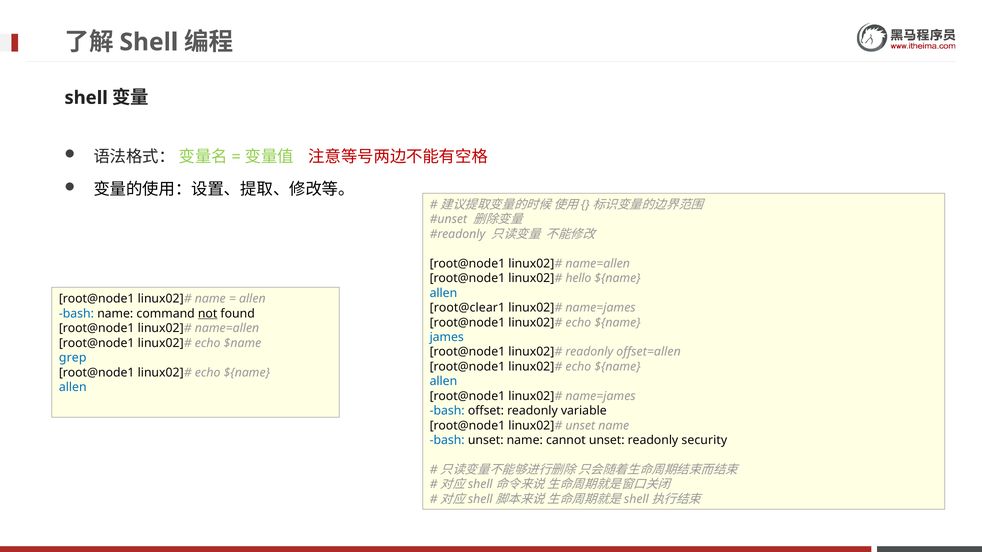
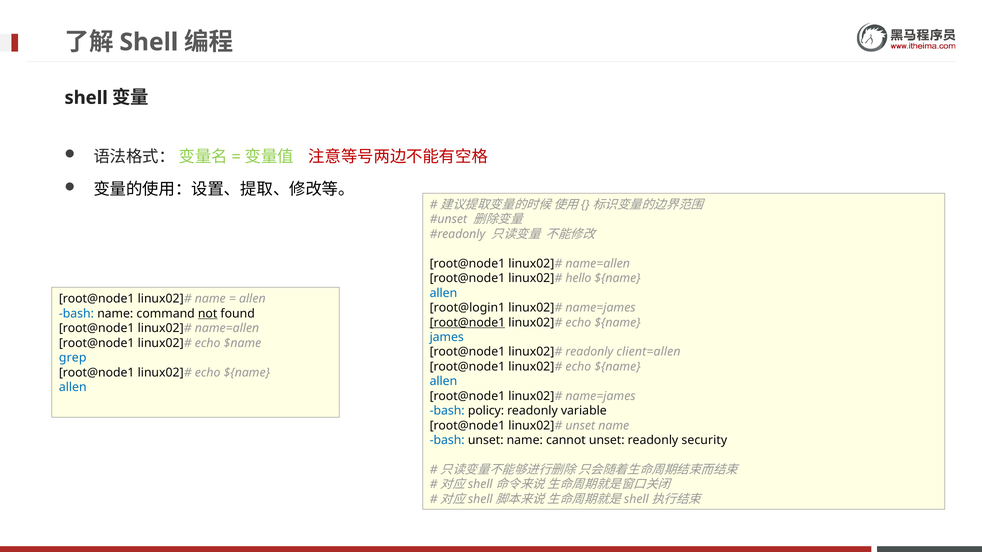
root@clear1: root@clear1 -> root@login1 (467, 308)
root@node1 underline: none -> present (467, 323)
offset=allen: offset=allen -> client=allen (649, 352)
offset: offset -> policy (486, 411)
